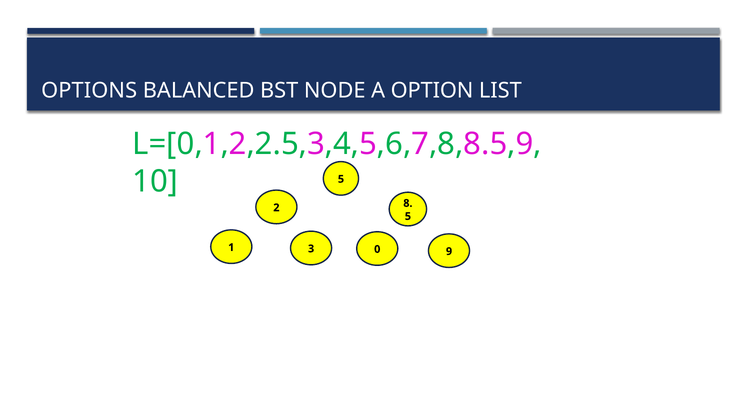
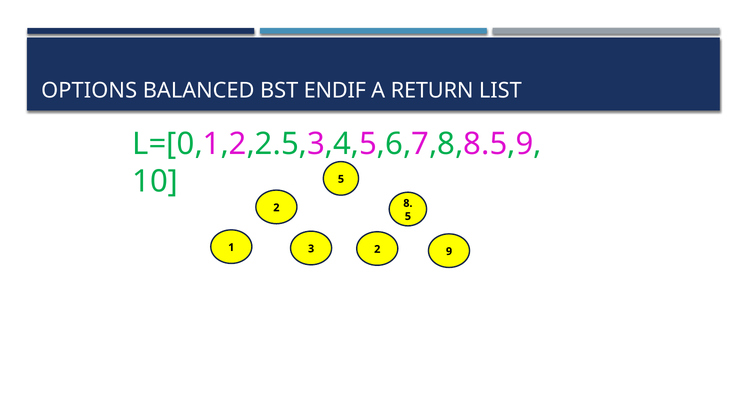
NODE: NODE -> ENDIF (335, 91)
OPTION: OPTION -> RETURN (432, 91)
3 0: 0 -> 2 (377, 249)
